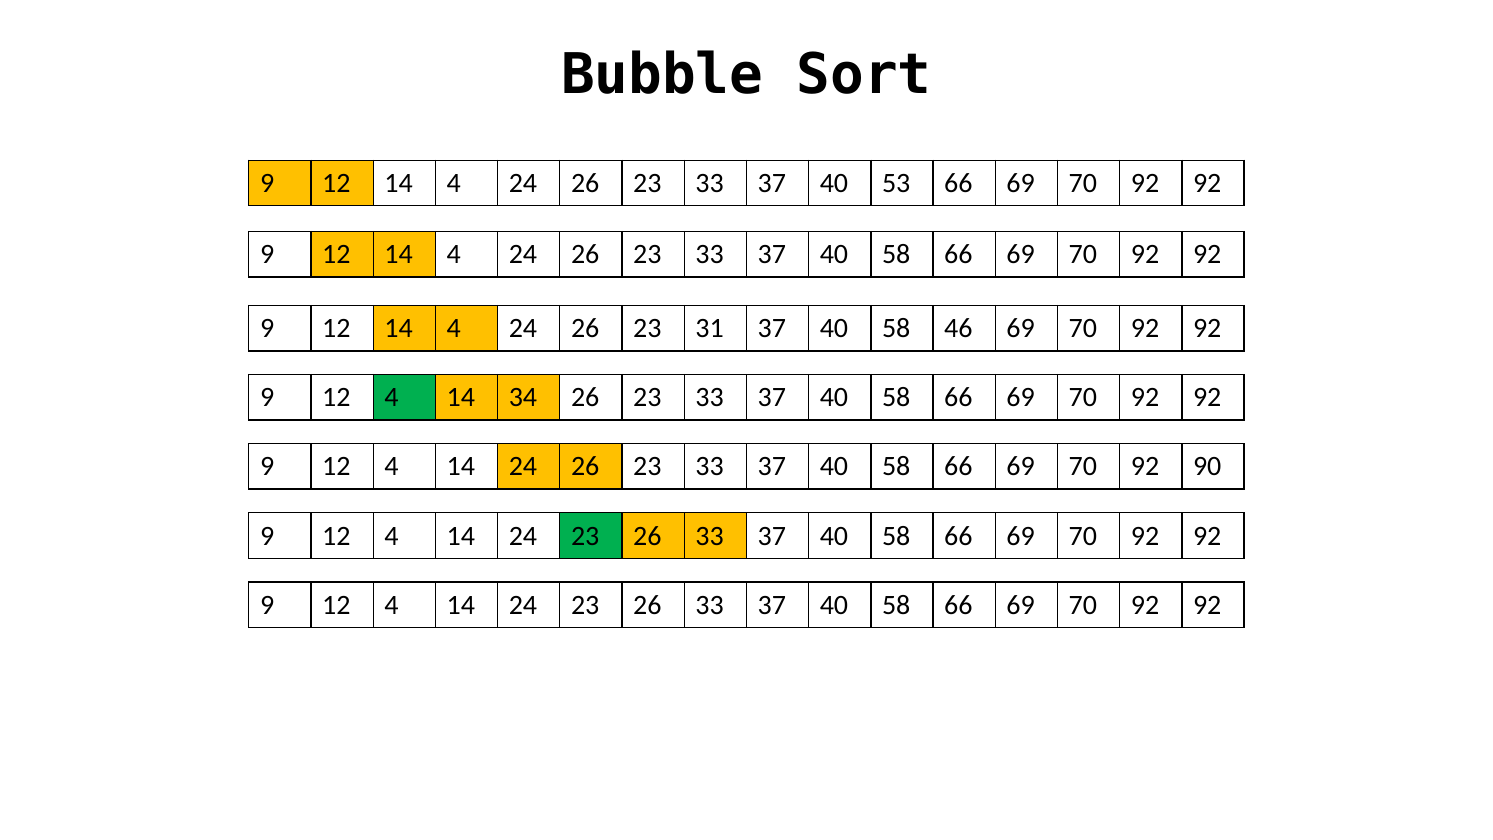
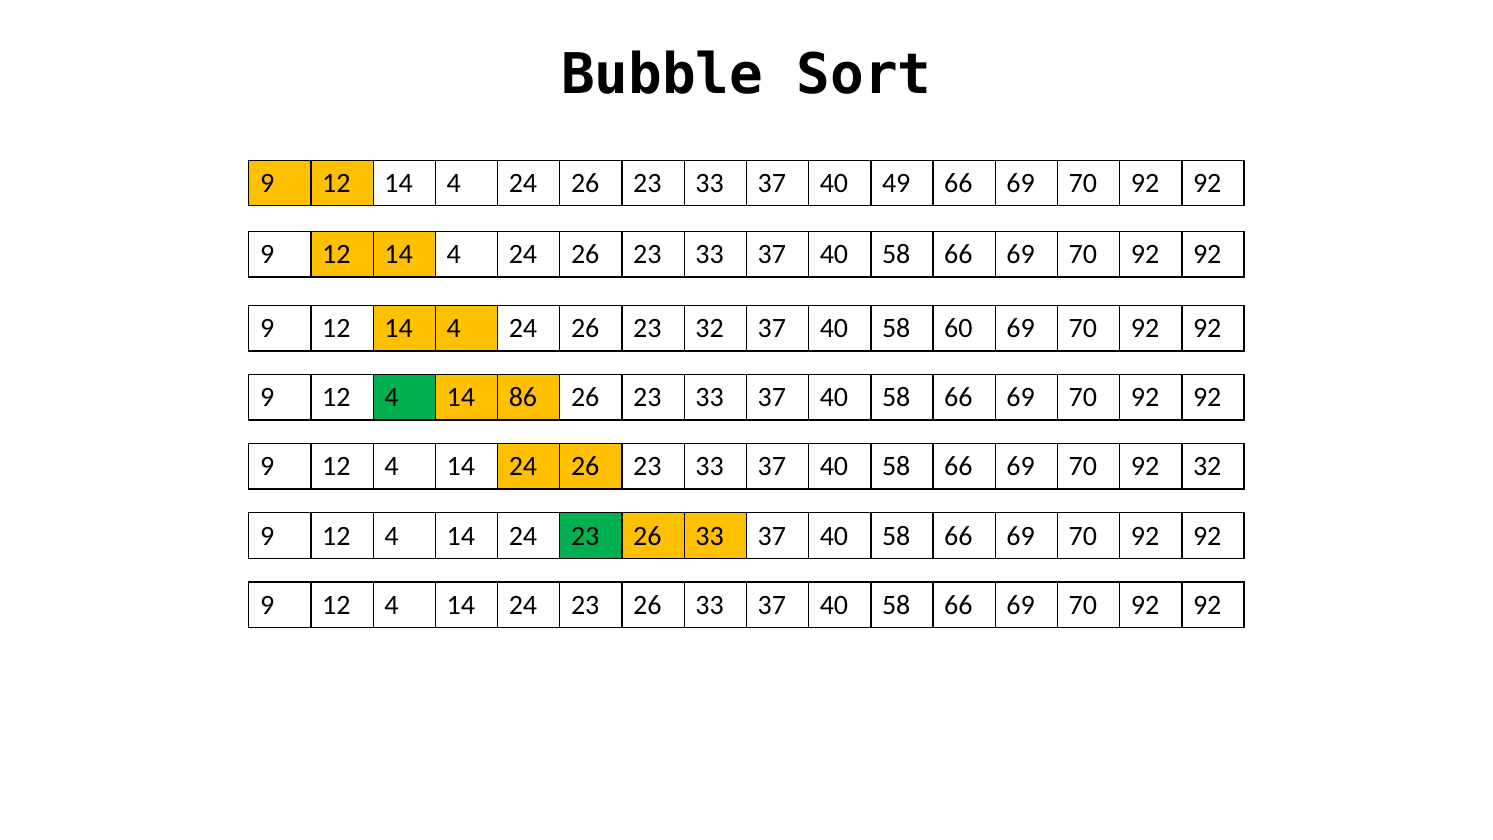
53: 53 -> 49 (896, 183)
23 31: 31 -> 32 (710, 328)
46: 46 -> 60 (958, 328)
34: 34 -> 86 (523, 398)
92 90: 90 -> 32 (1207, 467)
